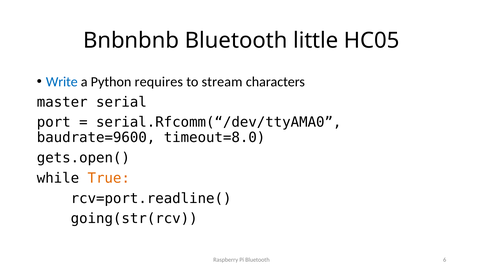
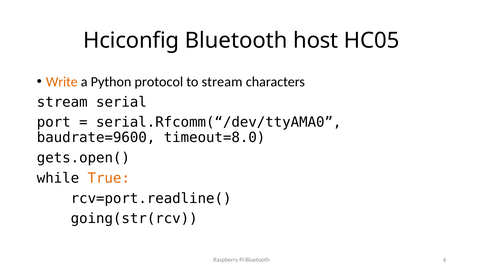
Bnbnbnb: Bnbnbnb -> Hciconfig (131, 41)
little: little -> host (316, 41)
Write colour: blue -> orange (62, 82)
requires: requires -> protocol (159, 82)
master: master -> stream (62, 102)
